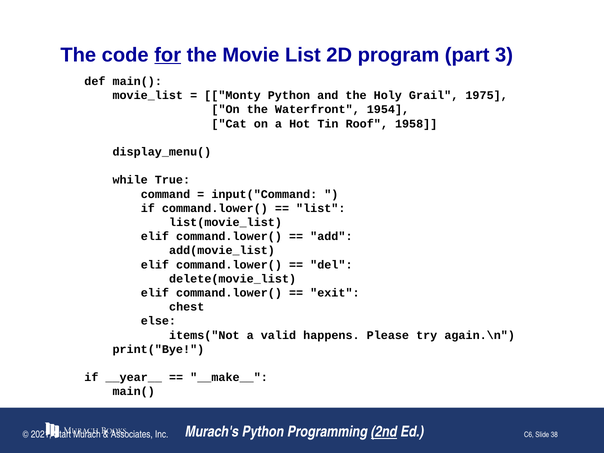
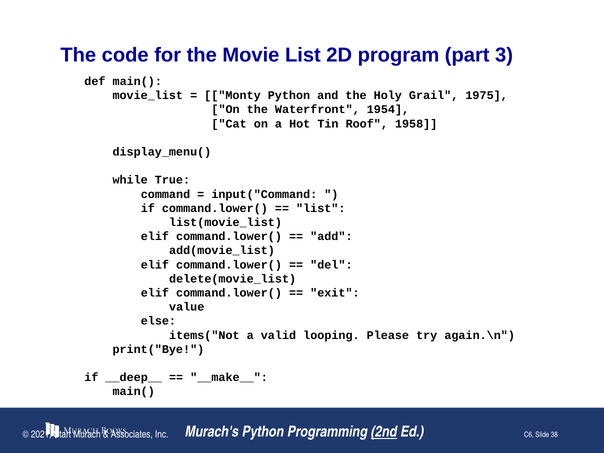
for underline: present -> none (168, 55)
chest: chest -> value (187, 307)
happens: happens -> looping (331, 335)
__year__: __year__ -> __deep__ (134, 377)
